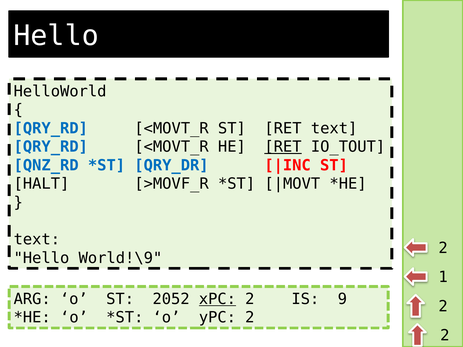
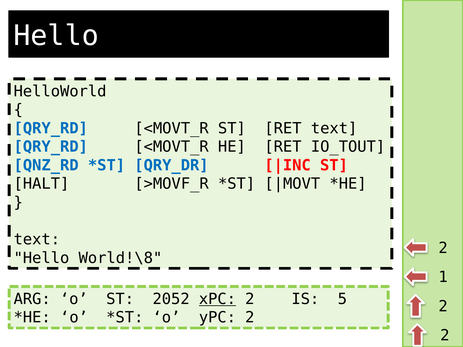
RET underline: present -> none (283, 147)
World!\9: World!\9 -> World!\8 (120, 258)
9: 9 -> 5 (342, 299)
